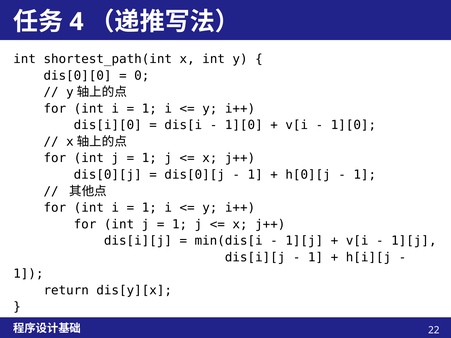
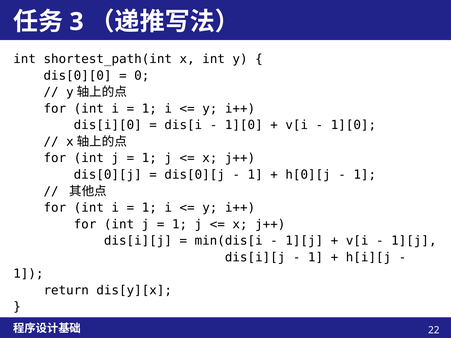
4: 4 -> 3 (77, 22)
